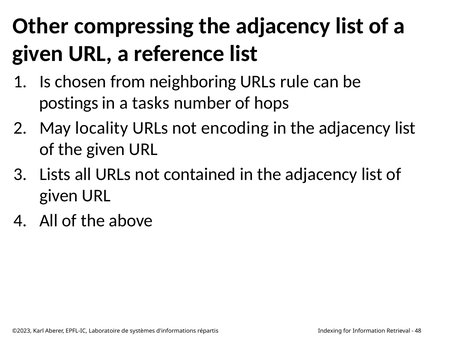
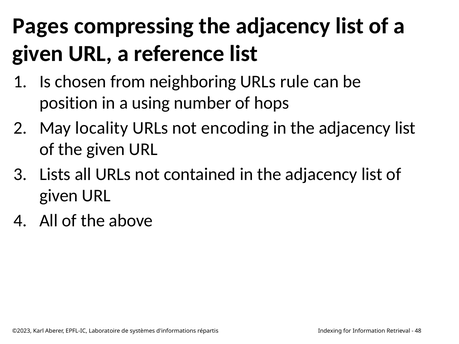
Other: Other -> Pages (41, 26)
postings: postings -> position (69, 103)
tasks: tasks -> using (151, 103)
